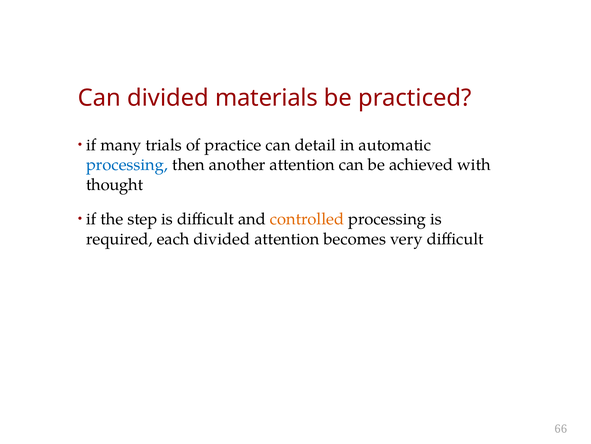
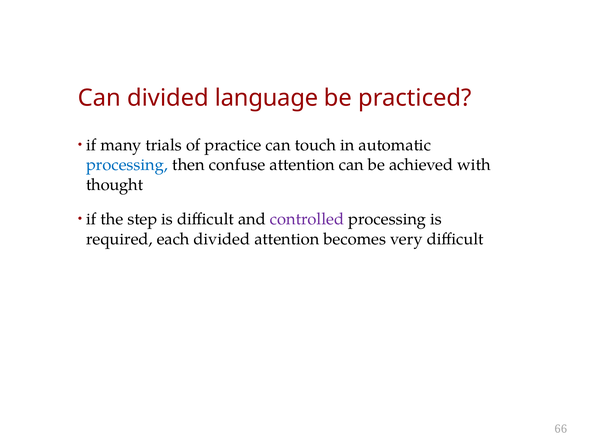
materials: materials -> language (267, 98)
detail: detail -> touch (315, 145)
another: another -> confuse (237, 165)
controlled colour: orange -> purple (307, 219)
